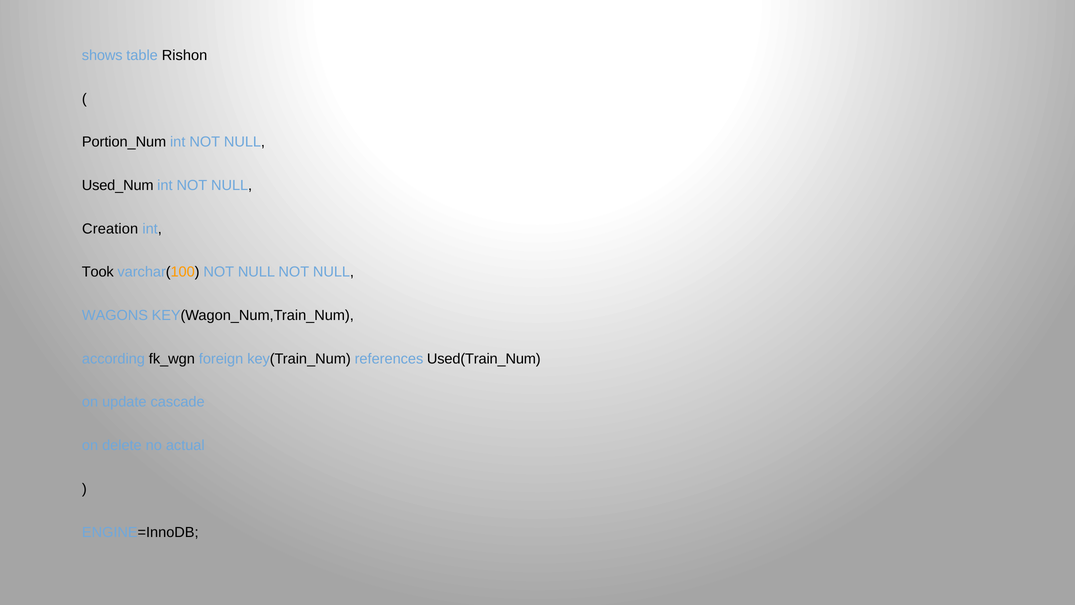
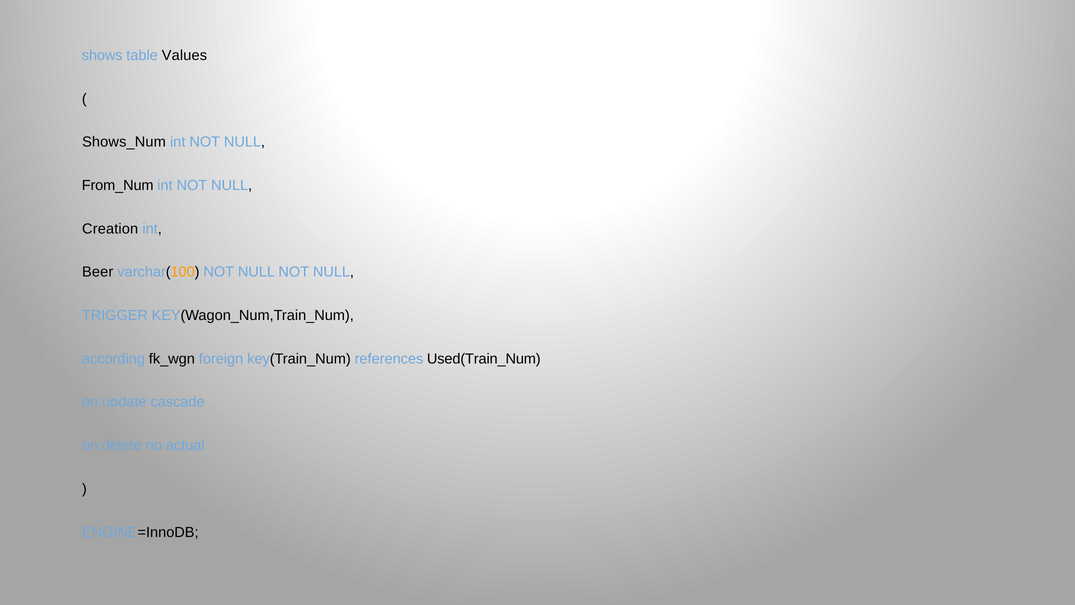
Rishon: Rishon -> Values (184, 55)
Portion_Num: Portion_Num -> Shows_Num (124, 142)
Used_Num: Used_Num -> From_Num (118, 185)
Took: Took -> Beer (98, 272)
WAGONS: WAGONS -> TRIGGER (115, 315)
